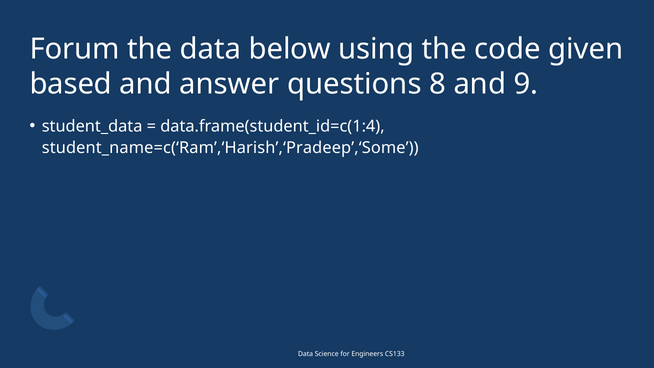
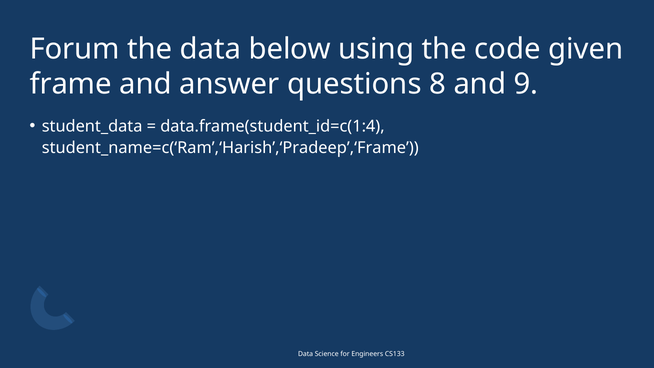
based: based -> frame (71, 84)
student_name=c(‘Ram’,‘Harish’,‘Pradeep’,‘Some: student_name=c(‘Ram’,‘Harish’,‘Pradeep’,‘Some -> student_name=c(‘Ram’,‘Harish’,‘Pradeep’,‘Frame (230, 148)
